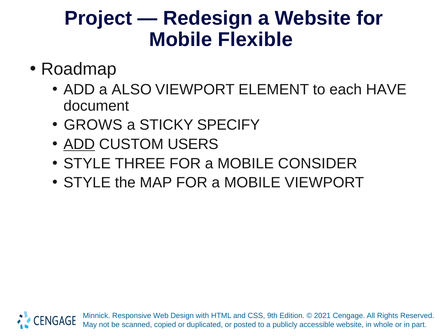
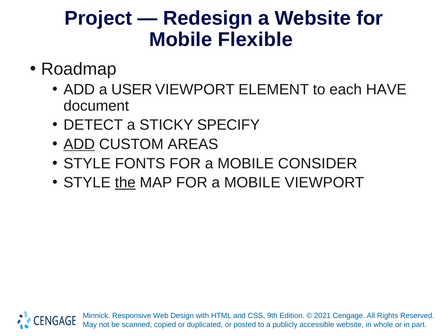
ALSO: ALSO -> USER (132, 90)
GROWS: GROWS -> DETECT (93, 125)
USERS: USERS -> AREAS (193, 144)
THREE: THREE -> FONTS (140, 163)
the underline: none -> present (125, 183)
